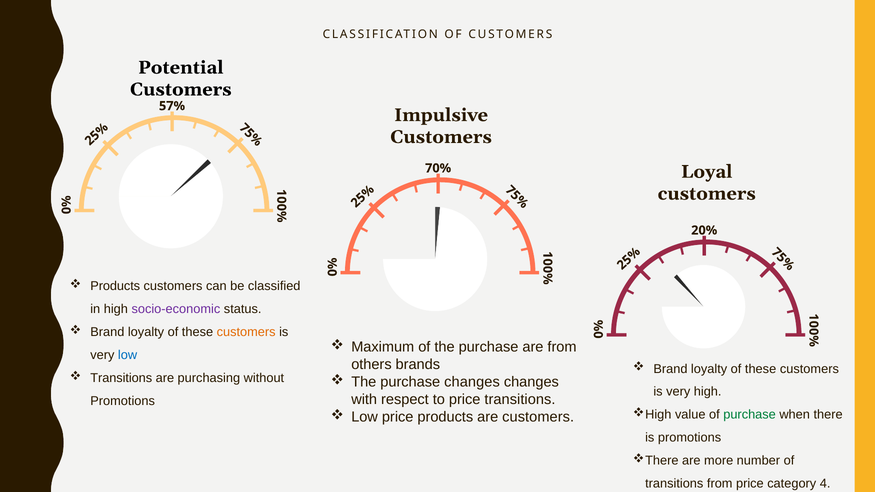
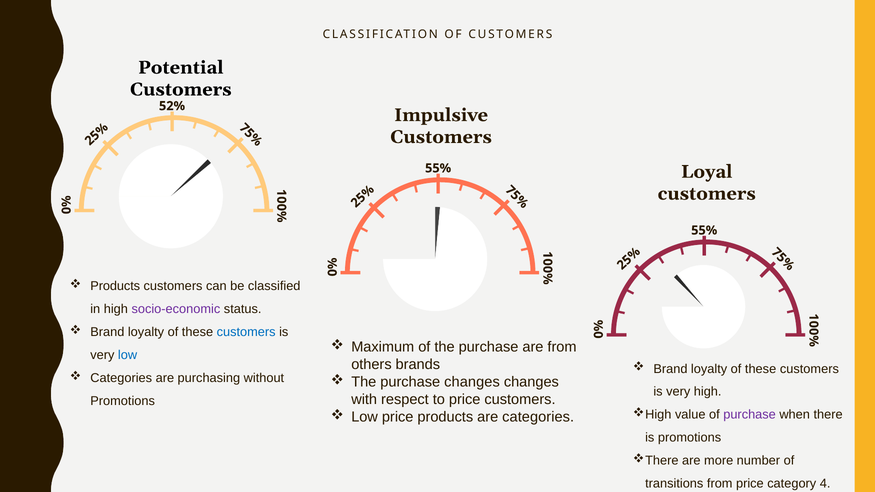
57%: 57% -> 52% (172, 106)
70%: 70% -> 55% (438, 168)
20%: 20% -> 55% (704, 230)
customers colour: orange -> blue (246, 332)
Transitions: Transitions -> Categories (121, 378)
price transitions: transitions -> customers (520, 400)
purchase colour: green -> purple (750, 415)
are customers: customers -> categories (538, 417)
